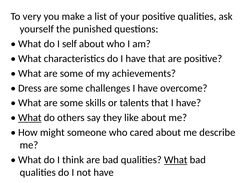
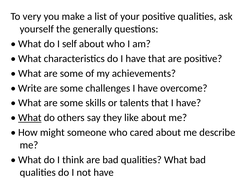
punished: punished -> generally (92, 29)
Dress: Dress -> Write (30, 88)
What underline: present -> none (176, 160)
